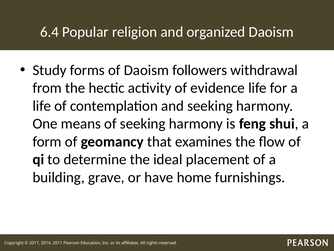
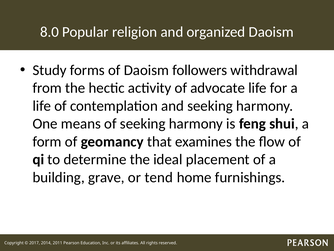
6.4: 6.4 -> 8.0 (49, 32)
evidence: evidence -> advocate (218, 88)
have: have -> tend (159, 177)
